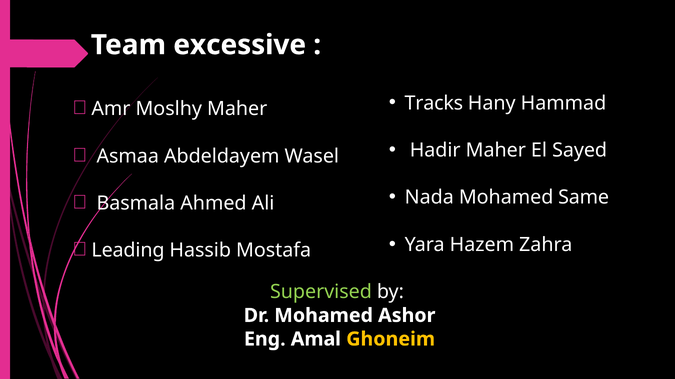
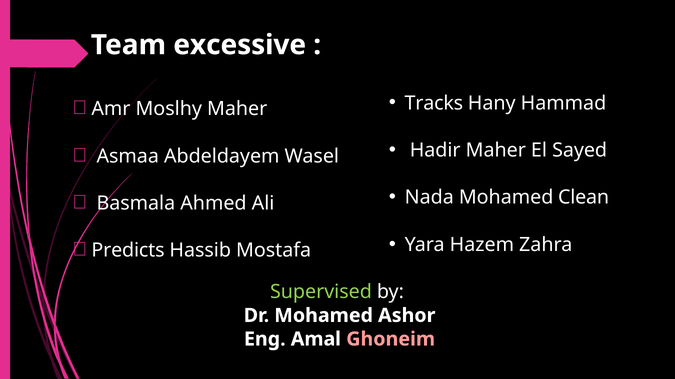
Same: Same -> Clean (584, 198)
Leading: Leading -> Predicts (128, 251)
Ghoneim colour: yellow -> pink (391, 340)
